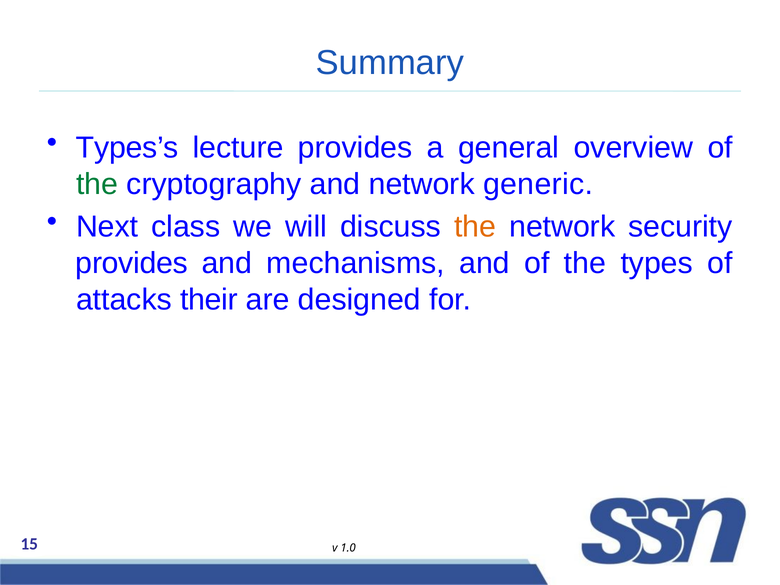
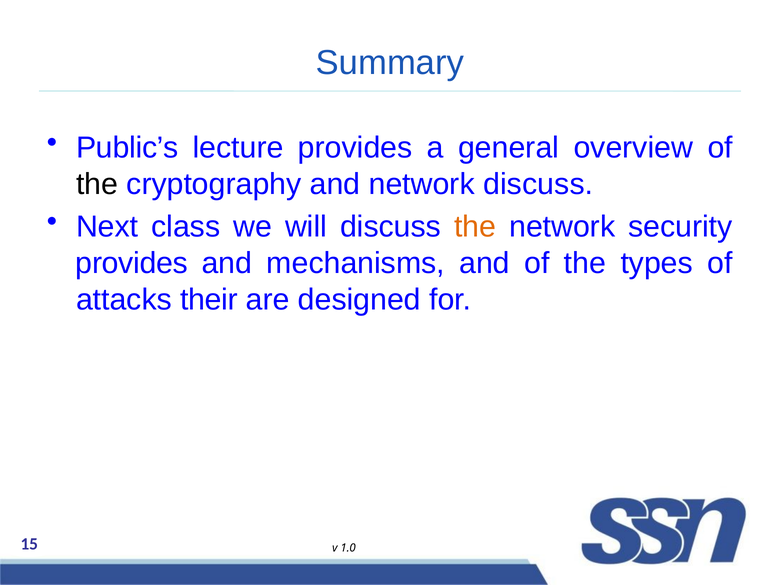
Types’s: Types’s -> Public’s (127, 148)
the colour: green -> black (97, 184)
network generic: generic -> discuss (538, 184)
